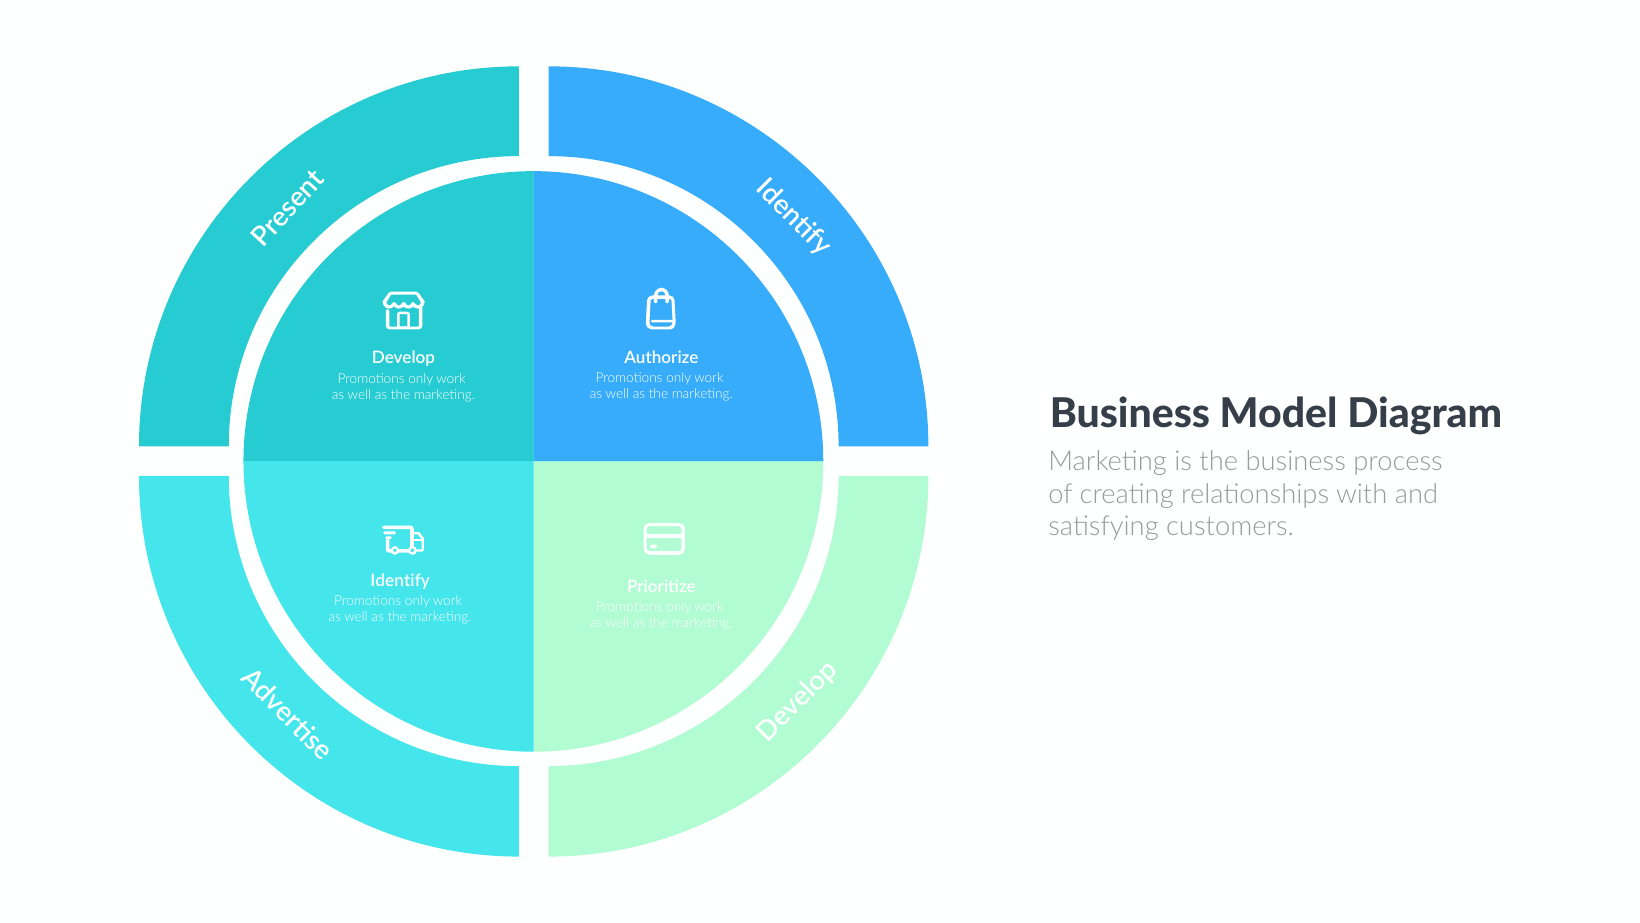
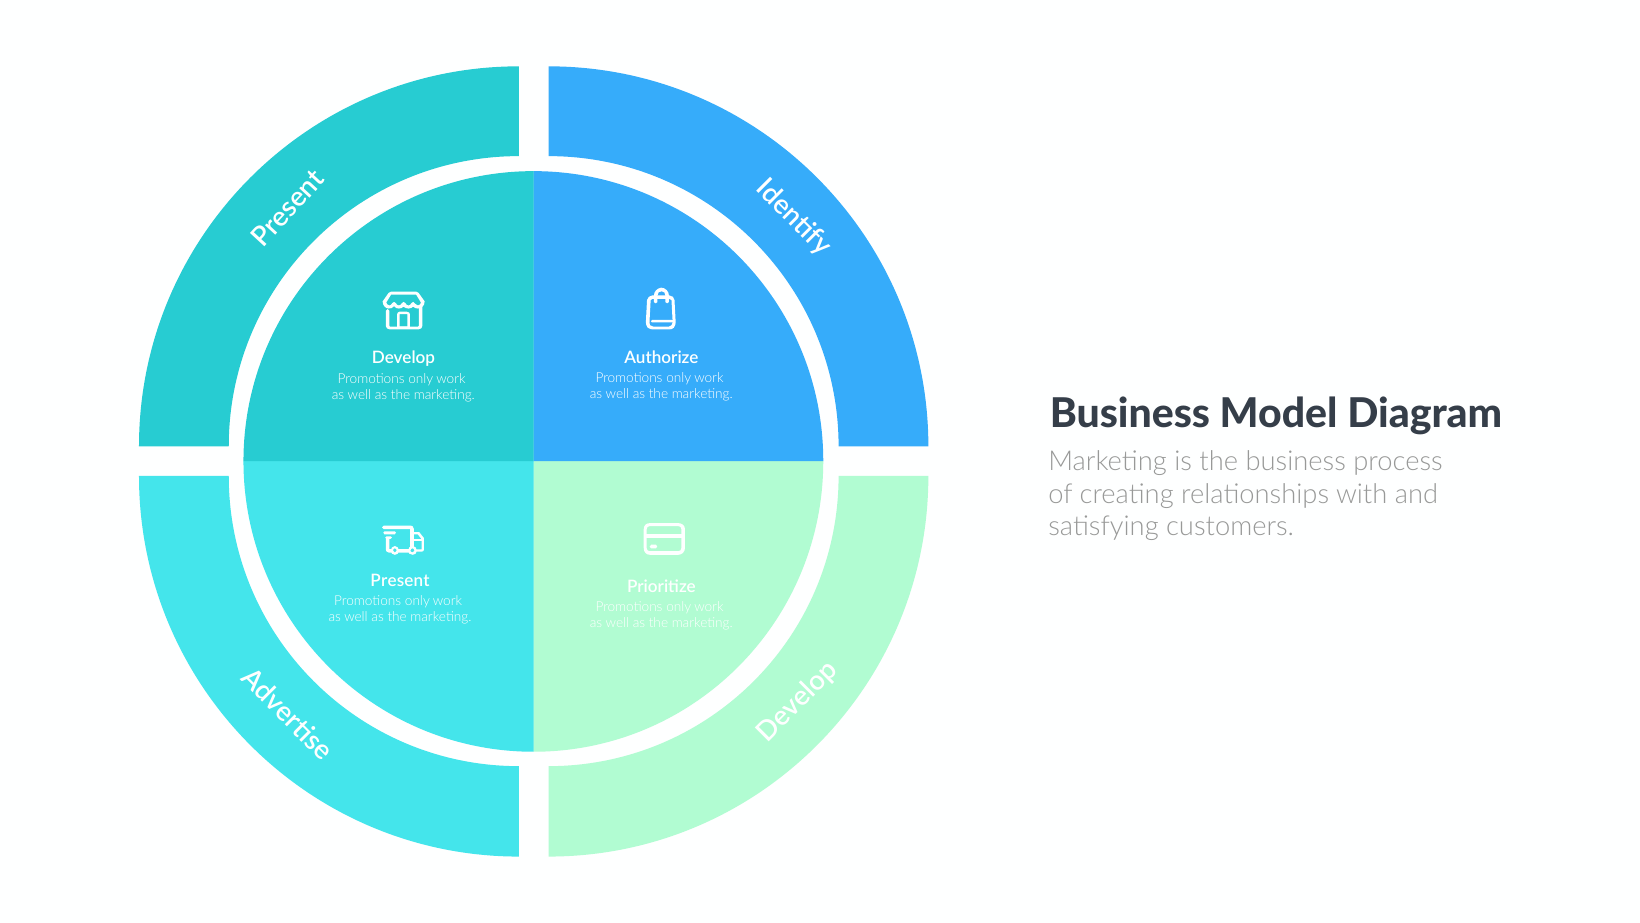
Identify: Identify -> Present (400, 580)
